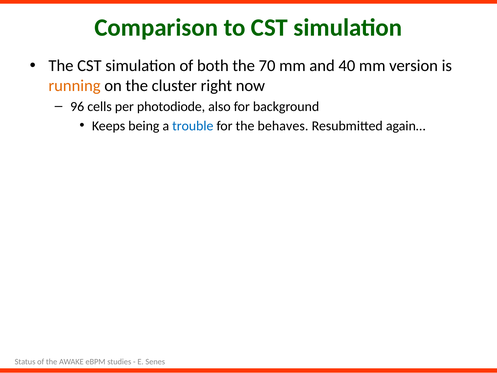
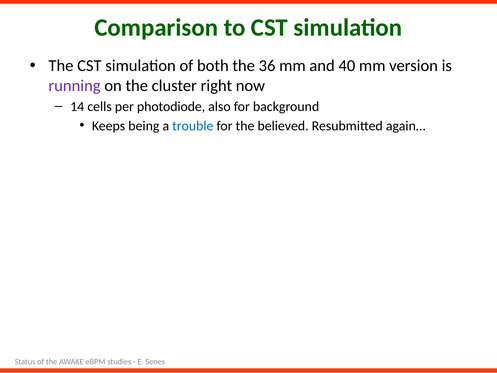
70: 70 -> 36 (267, 66)
running colour: orange -> purple (75, 86)
96: 96 -> 14 (77, 106)
behaves: behaves -> believed (283, 126)
